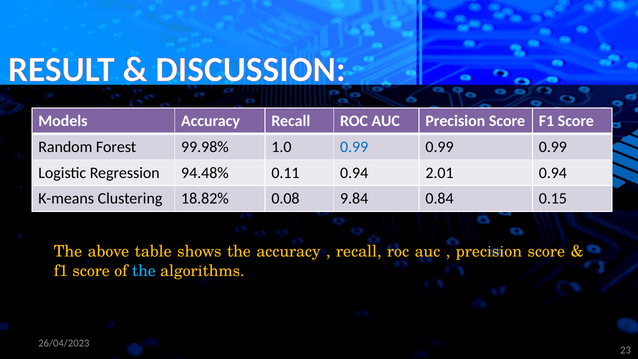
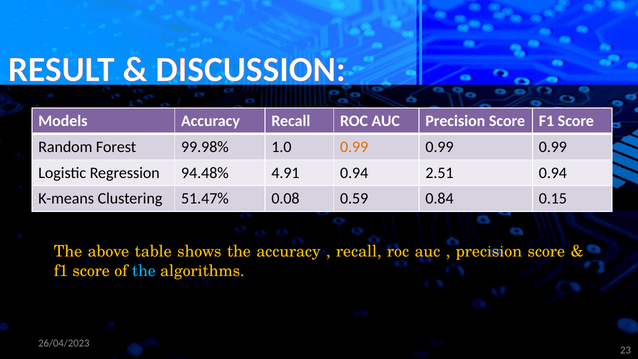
0.99 colour: blue -> orange (354, 147)
0.11: 0.11 -> 4.91 (285, 173)
2.01: 2.01 -> 2.51 (440, 173)
18.82%: 18.82% -> 51.47% (205, 199)
9.84: 9.84 -> 0.59 (354, 199)
